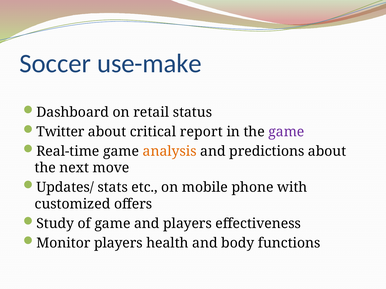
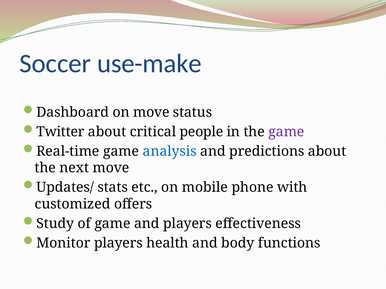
on retail: retail -> move (151, 112)
report: report -> people (201, 132)
analysis colour: orange -> blue (170, 151)
